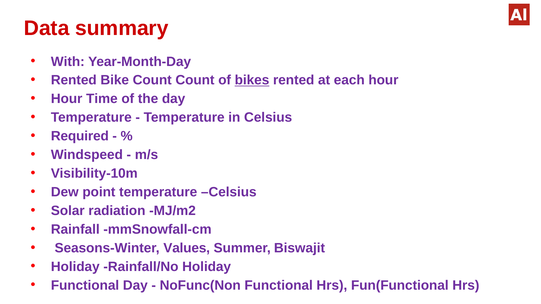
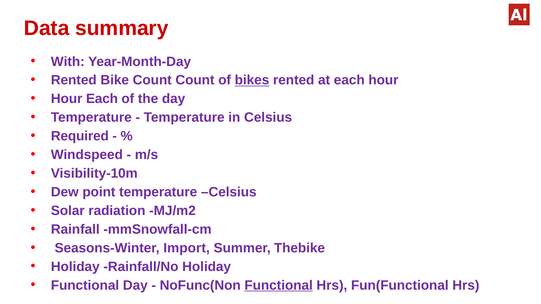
Hour Time: Time -> Each (102, 99)
Values: Values -> Import (187, 248)
Biswajit: Biswajit -> Thebike (299, 248)
Functional underline: none -> present (279, 286)
